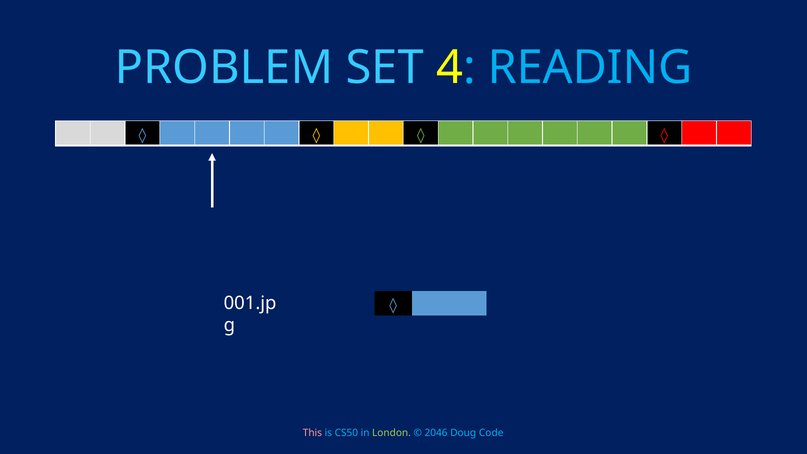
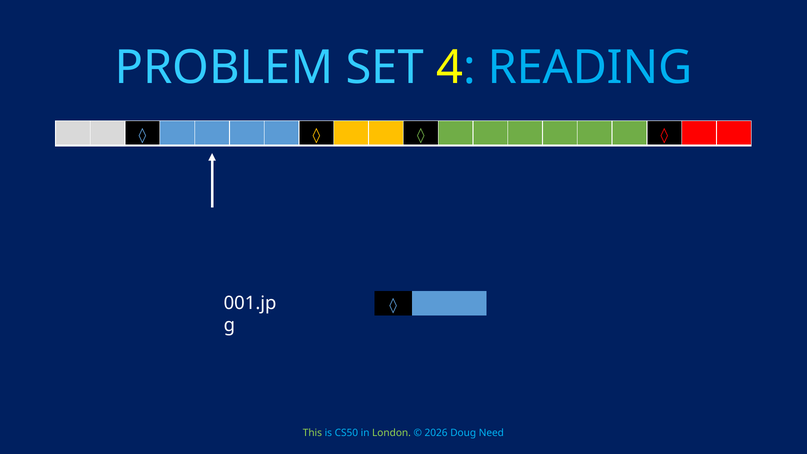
This colour: pink -> light green (312, 433)
2046: 2046 -> 2026 (436, 433)
Code: Code -> Need (491, 433)
